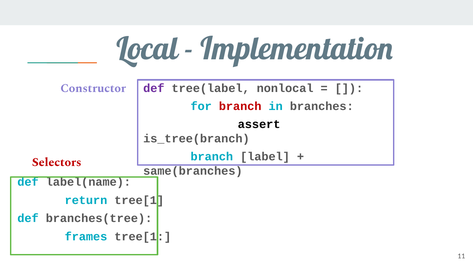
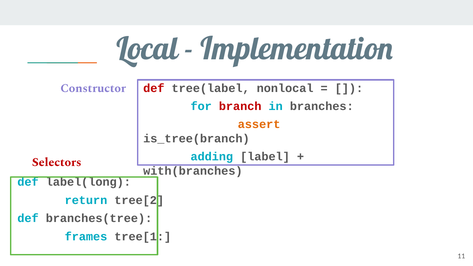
def colour: purple -> red (154, 88)
assert colour: black -> orange (259, 124)
branch: branch -> adding (212, 157)
same(branches: same(branches -> with(branches (193, 171)
label(name: label(name -> label(long (88, 182)
return tree[1: tree[1 -> tree[2 (139, 200)
